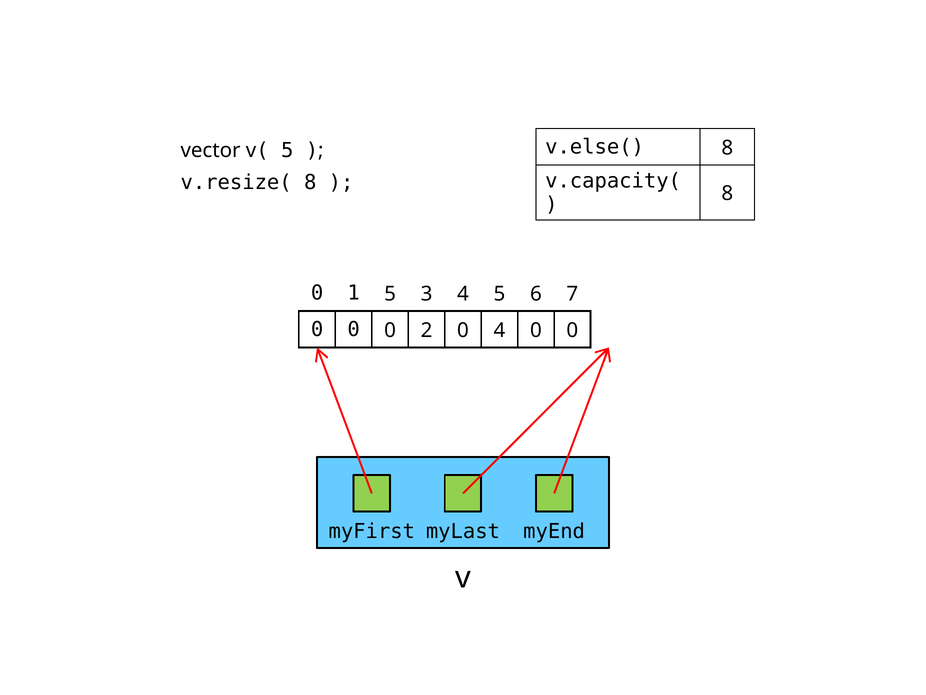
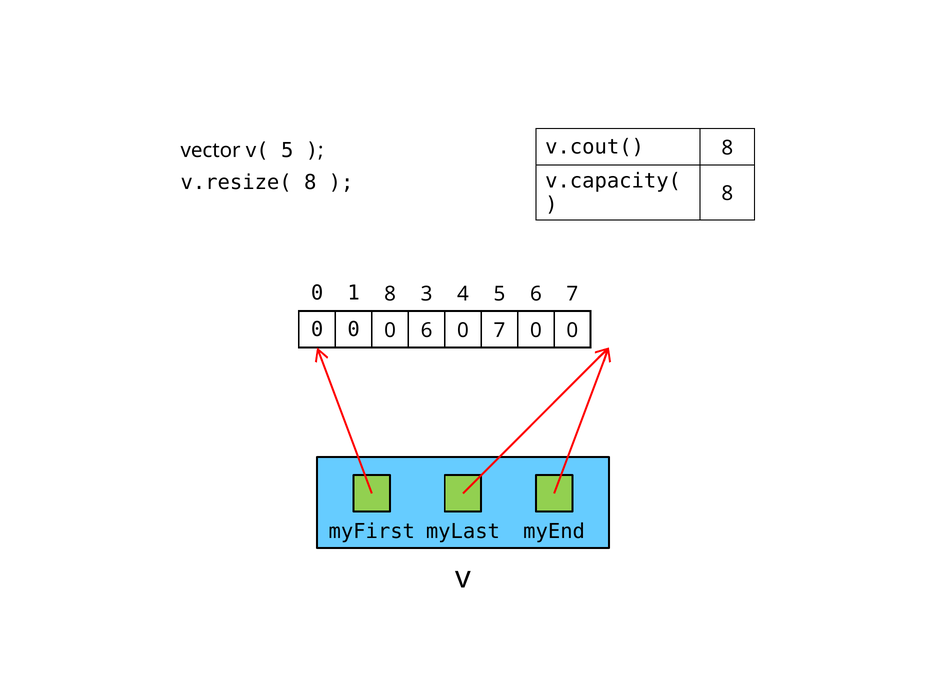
v.else(: v.else( -> v.cout( (595, 147)
1 5: 5 -> 8 (390, 294)
0 2: 2 -> 6 (427, 330)
0 4: 4 -> 7 (499, 330)
